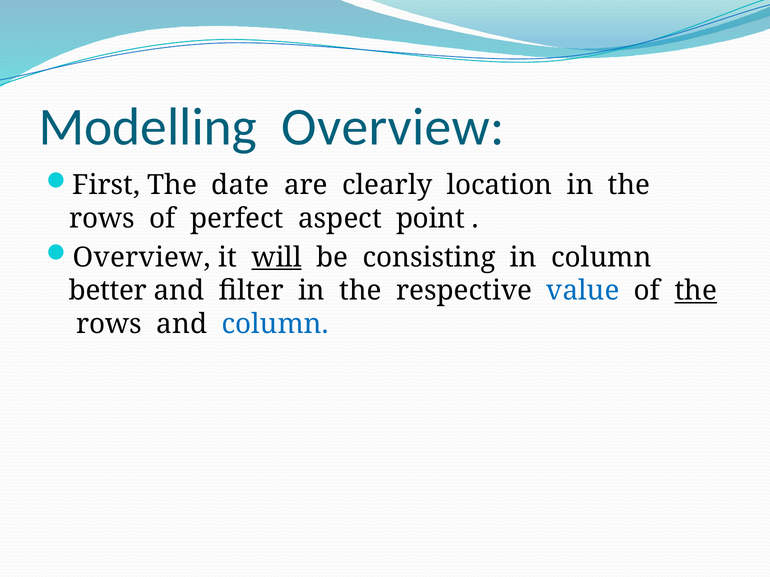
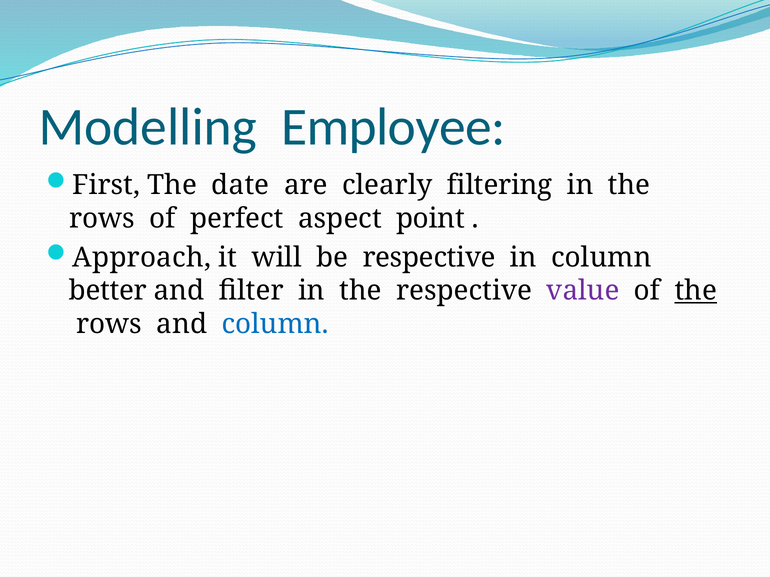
Modelling Overview: Overview -> Employee (393, 127)
location: location -> filtering (500, 185)
Overview: Overview -> Approach (142, 258)
will underline: present -> none (277, 258)
be consisting: consisting -> respective (429, 258)
value colour: blue -> purple (583, 291)
